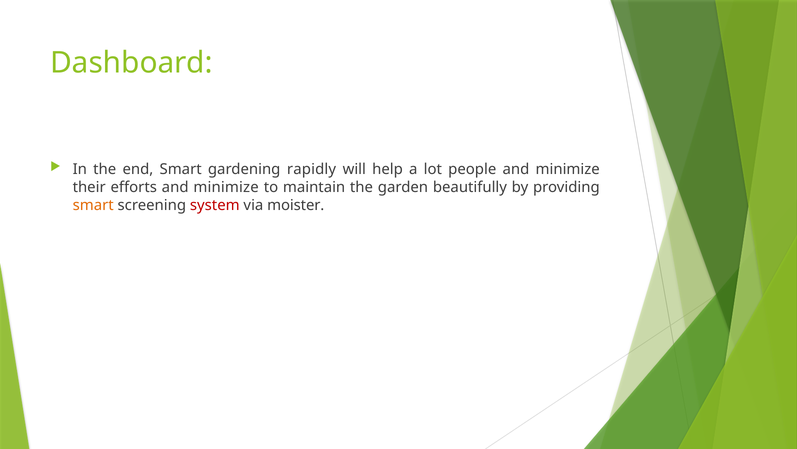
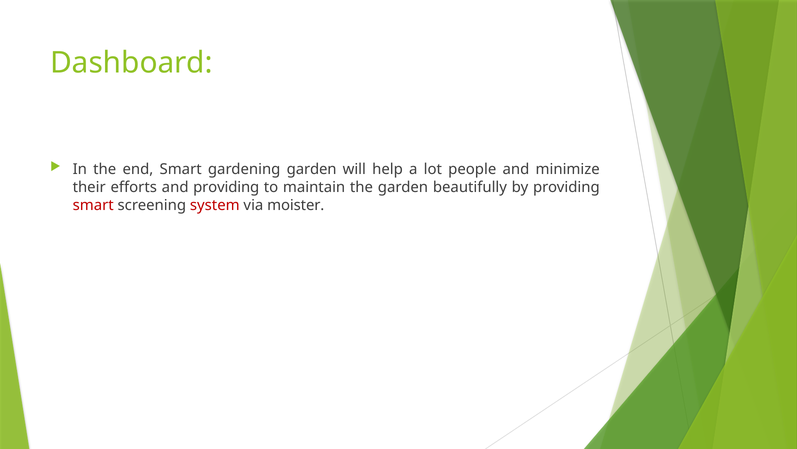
gardening rapidly: rapidly -> garden (312, 169)
efforts and minimize: minimize -> providing (226, 187)
smart colour: orange -> red (93, 205)
